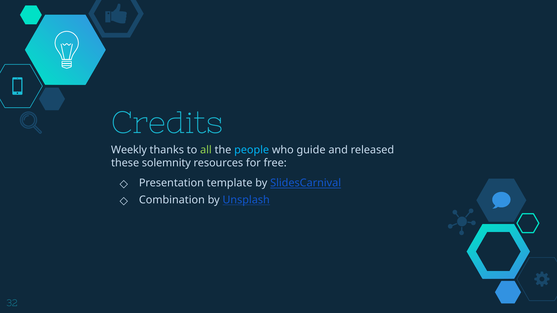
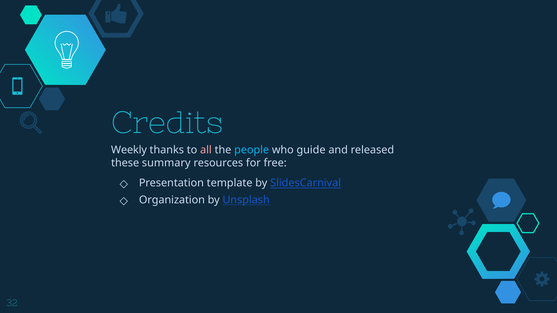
all colour: light green -> pink (206, 150)
solemnity: solemnity -> summary (166, 163)
Combination: Combination -> Organization (172, 200)
